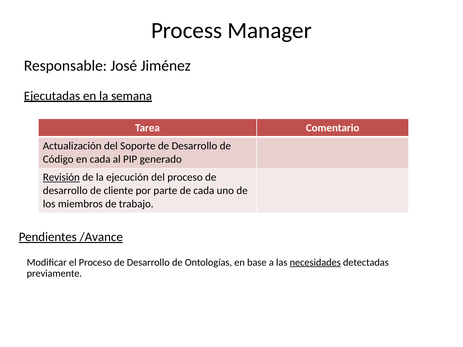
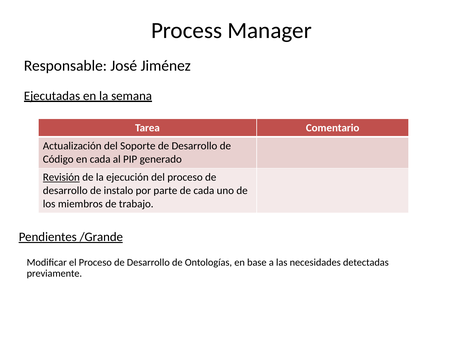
cliente: cliente -> instalo (118, 191)
/Avance: /Avance -> /Grande (101, 237)
necesidades underline: present -> none (315, 262)
